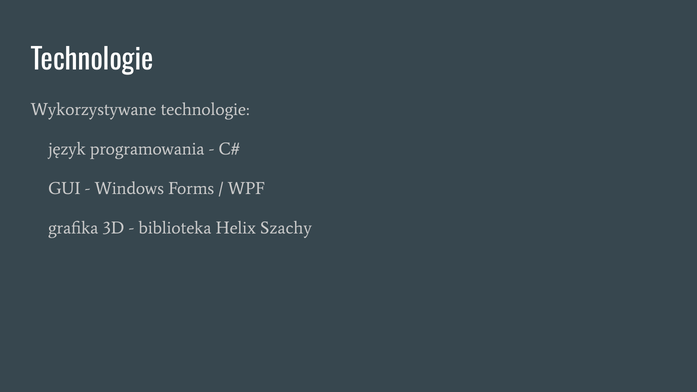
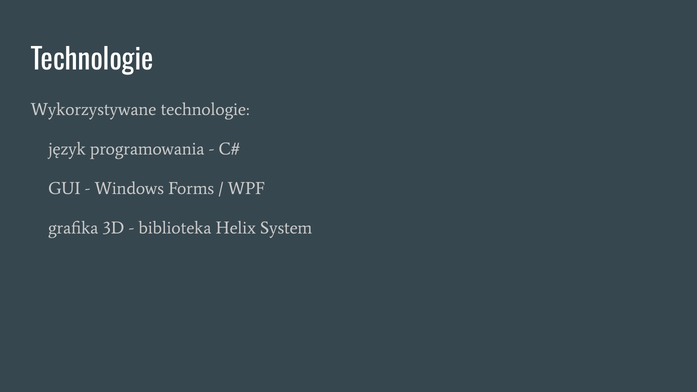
Szachy: Szachy -> System (286, 228)
